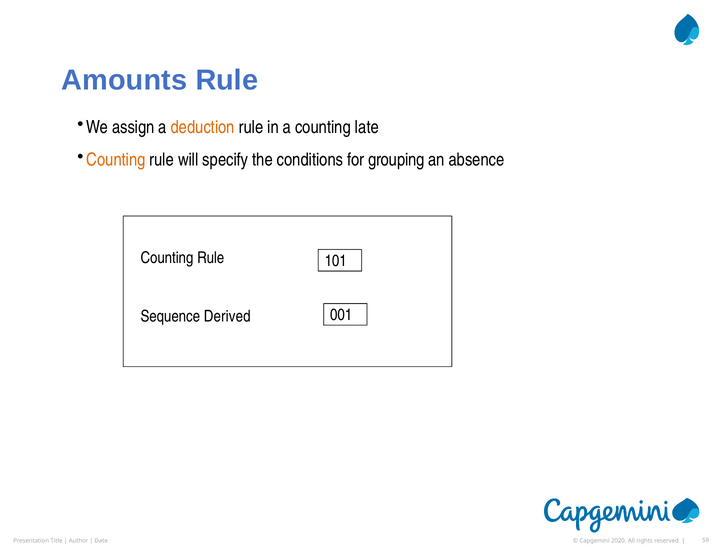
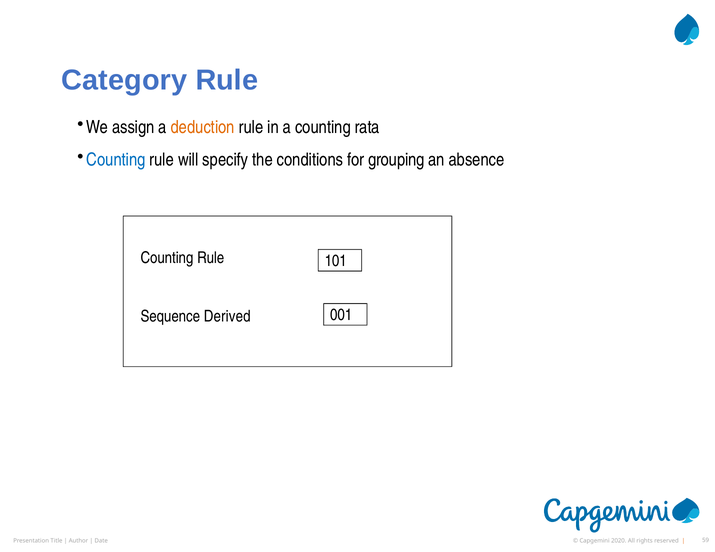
Amounts: Amounts -> Category (124, 80)
late: late -> rata (367, 127)
Counting colour: orange -> blue (116, 160)
